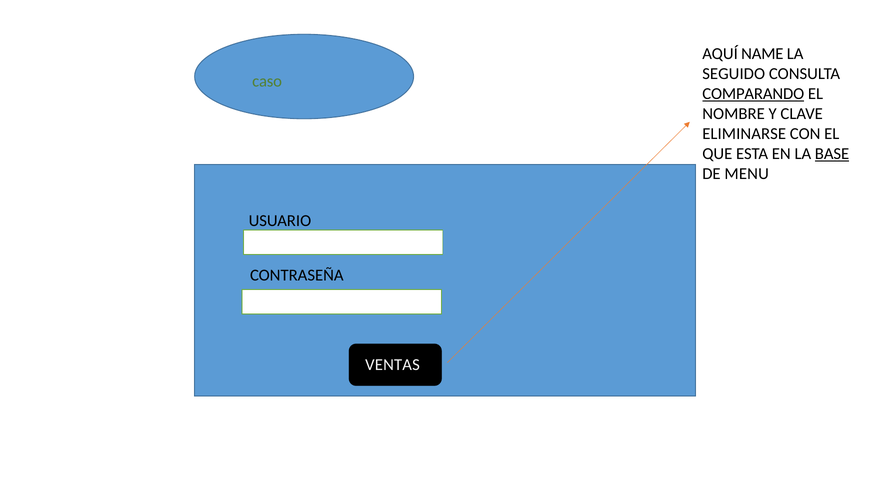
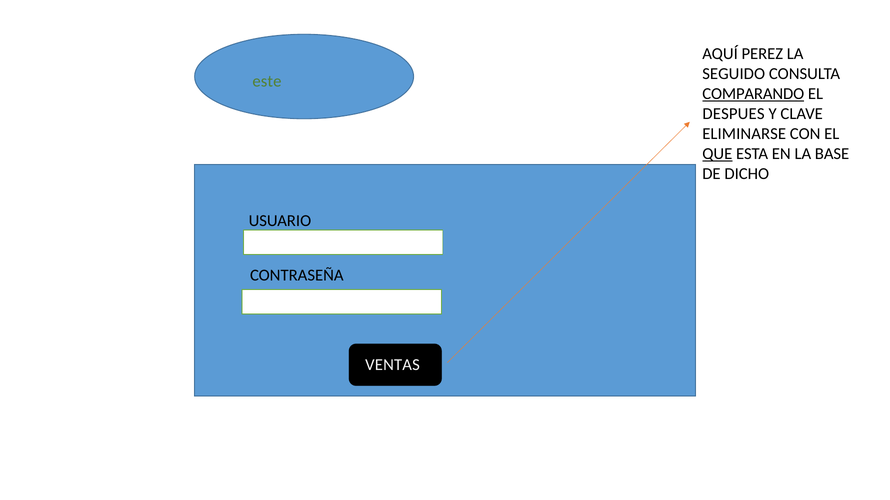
NAME: NAME -> PEREZ (762, 54)
caso: caso -> este (267, 81)
NOMBRE: NOMBRE -> DESPUES (733, 114)
QUE underline: none -> present (717, 154)
BASE underline: present -> none (832, 154)
MENU: MENU -> DICHO (747, 174)
